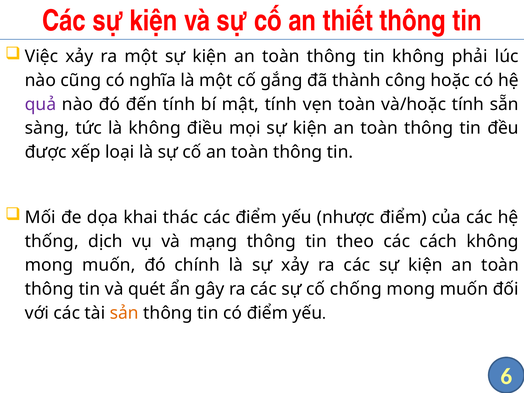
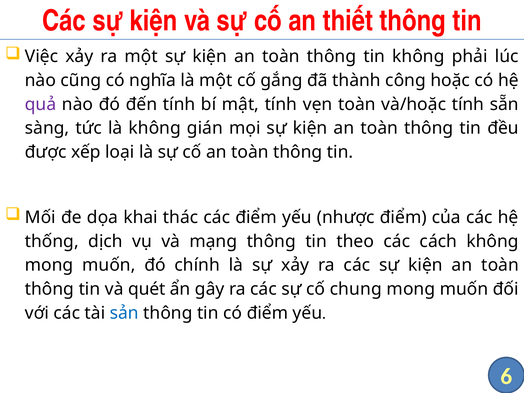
điều: điều -> gián (205, 128)
chống: chống -> chung (356, 289)
sản colour: orange -> blue (124, 313)
